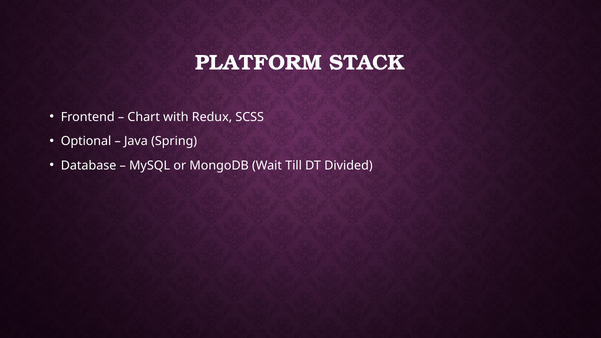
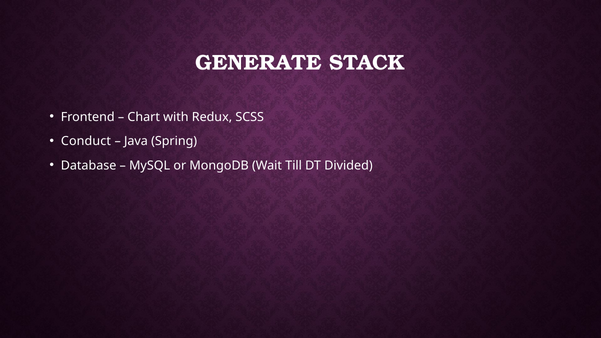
PLATFORM: PLATFORM -> GENERATE (259, 63)
Optional: Optional -> Conduct (86, 141)
